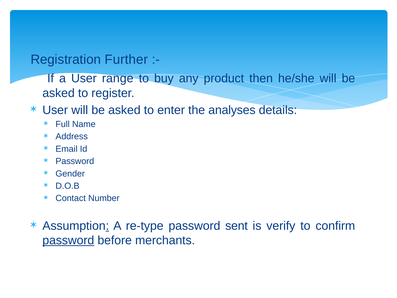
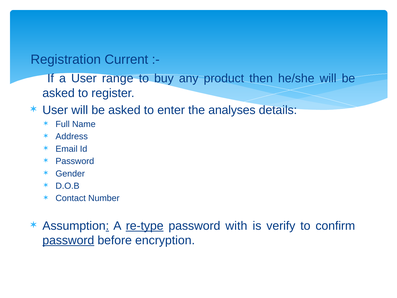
Further: Further -> Current (126, 59)
re-type underline: none -> present (145, 226)
sent: sent -> with (236, 226)
merchants: merchants -> encryption (165, 240)
